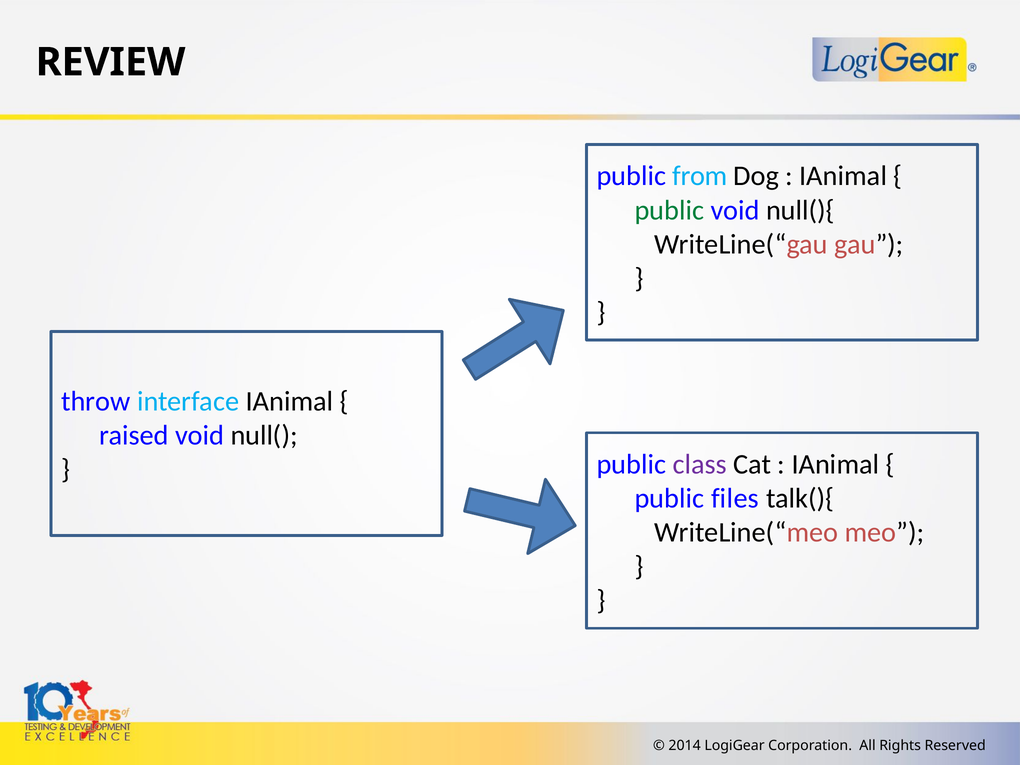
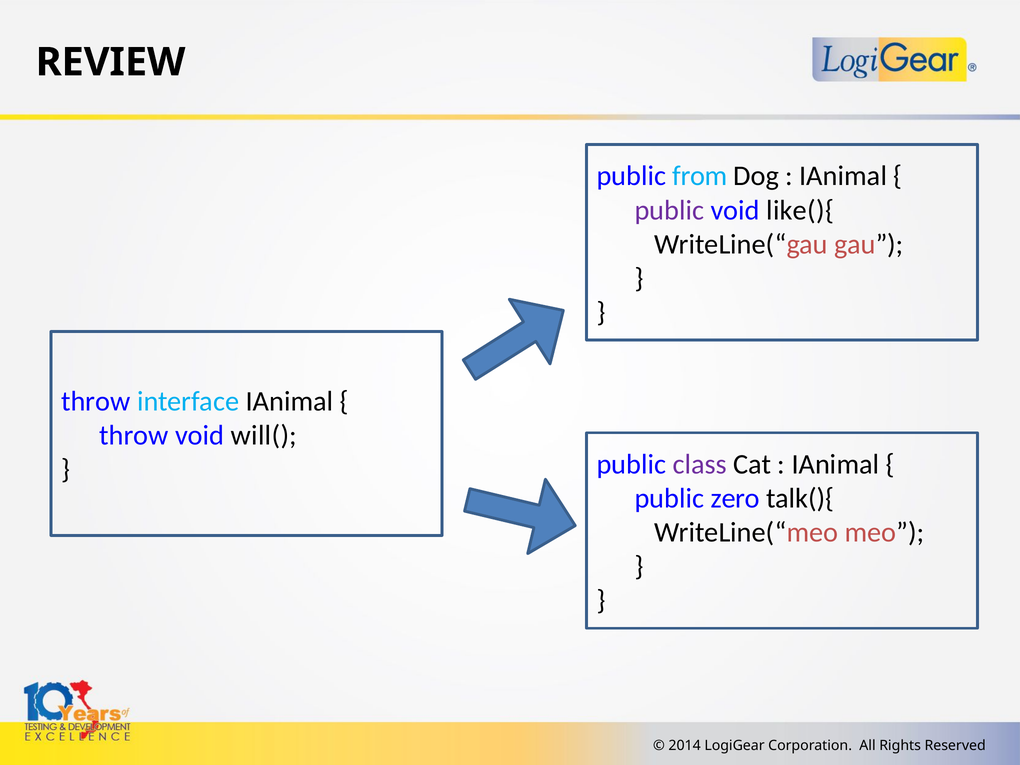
public colour: green -> purple (669, 210)
null(){: null(){ -> like(){ (800, 210)
raised: raised -> throw (134, 435)
null(: null( -> will( (264, 435)
files: files -> zero (735, 499)
